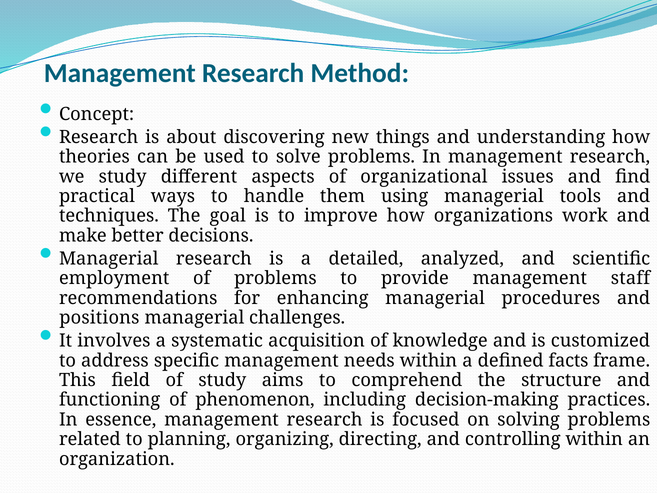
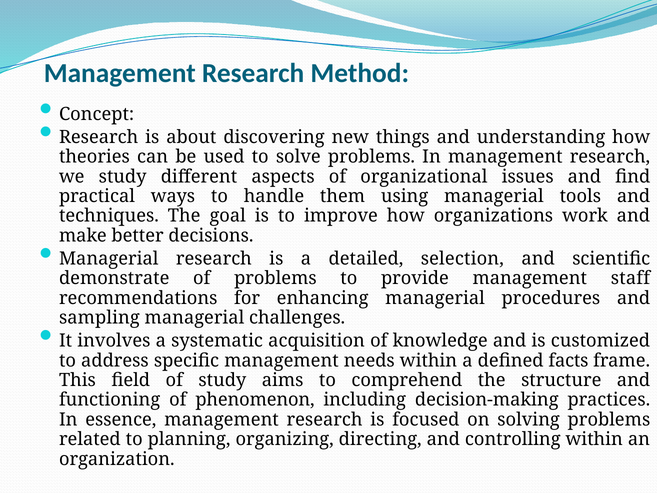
analyzed: analyzed -> selection (462, 259)
employment: employment -> demonstrate (114, 278)
positions: positions -> sampling (99, 318)
